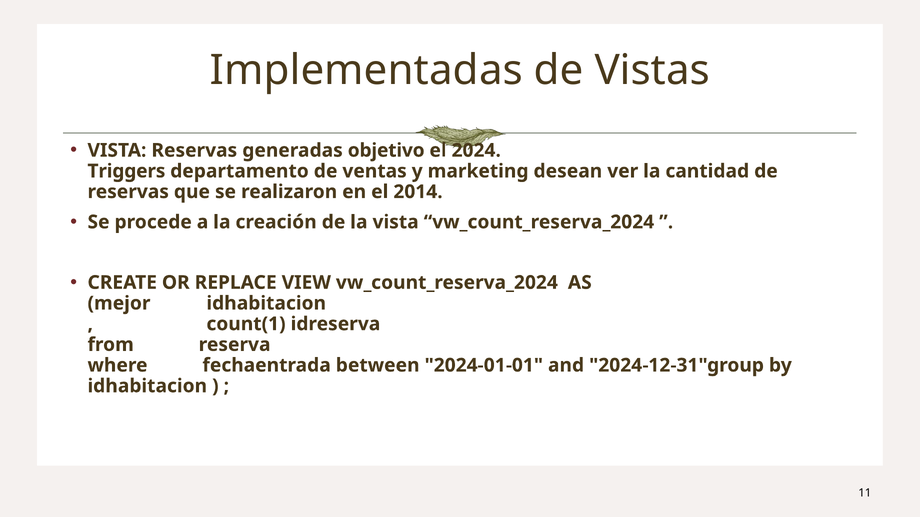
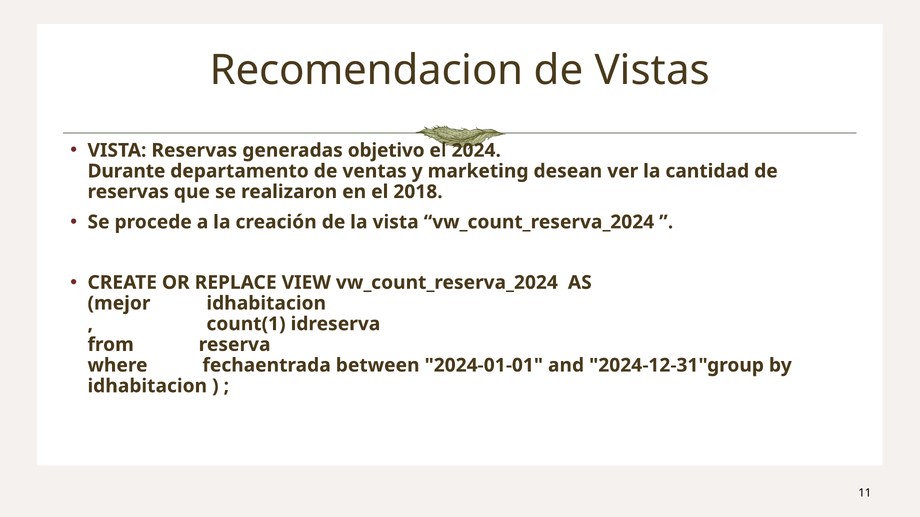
Implementadas: Implementadas -> Recomendacion (366, 71)
Triggers: Triggers -> Durante (126, 171)
2014: 2014 -> 2018 (418, 192)
